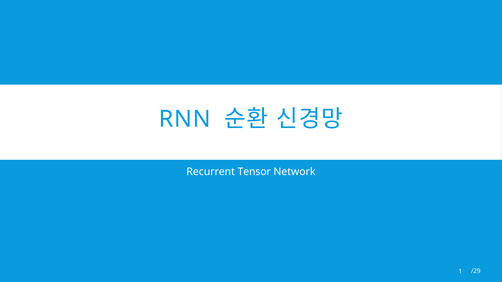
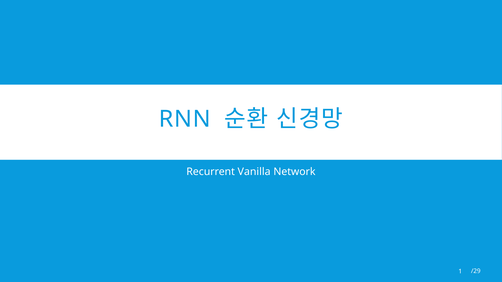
Tensor: Tensor -> Vanilla (254, 172)
